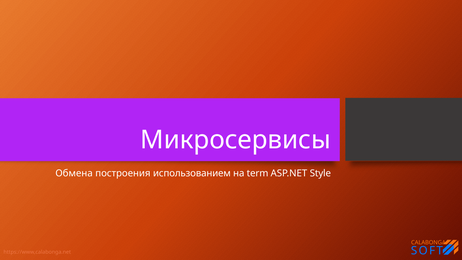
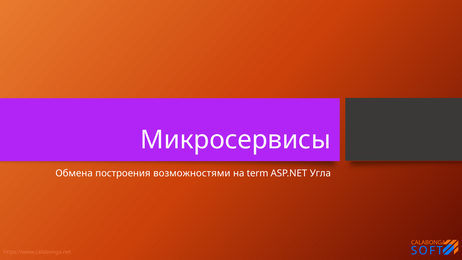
использованием: использованием -> возможностями (192, 173)
Style: Style -> Угла (320, 173)
